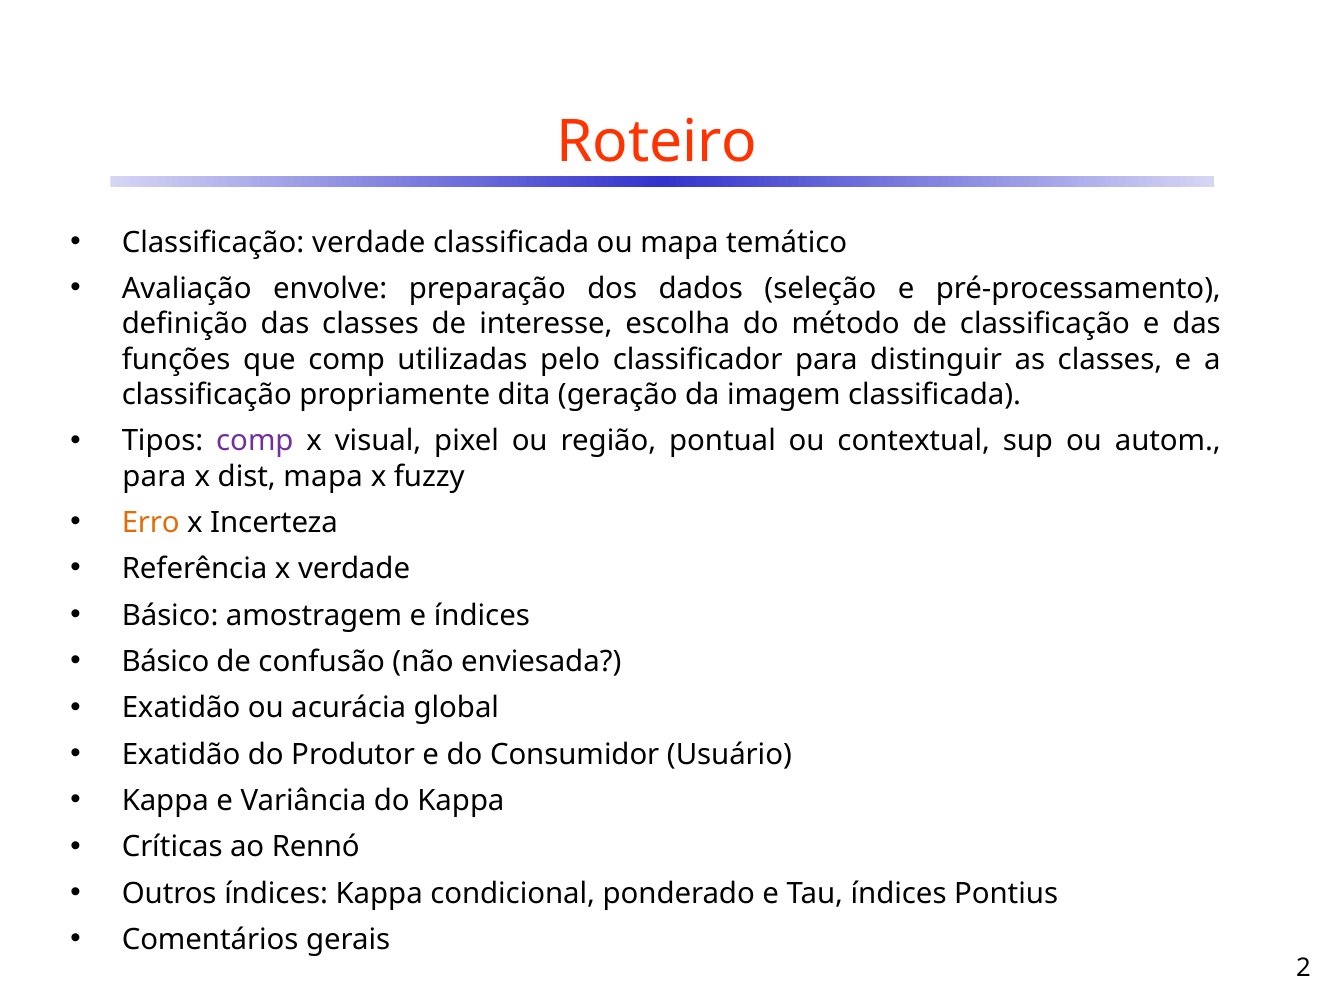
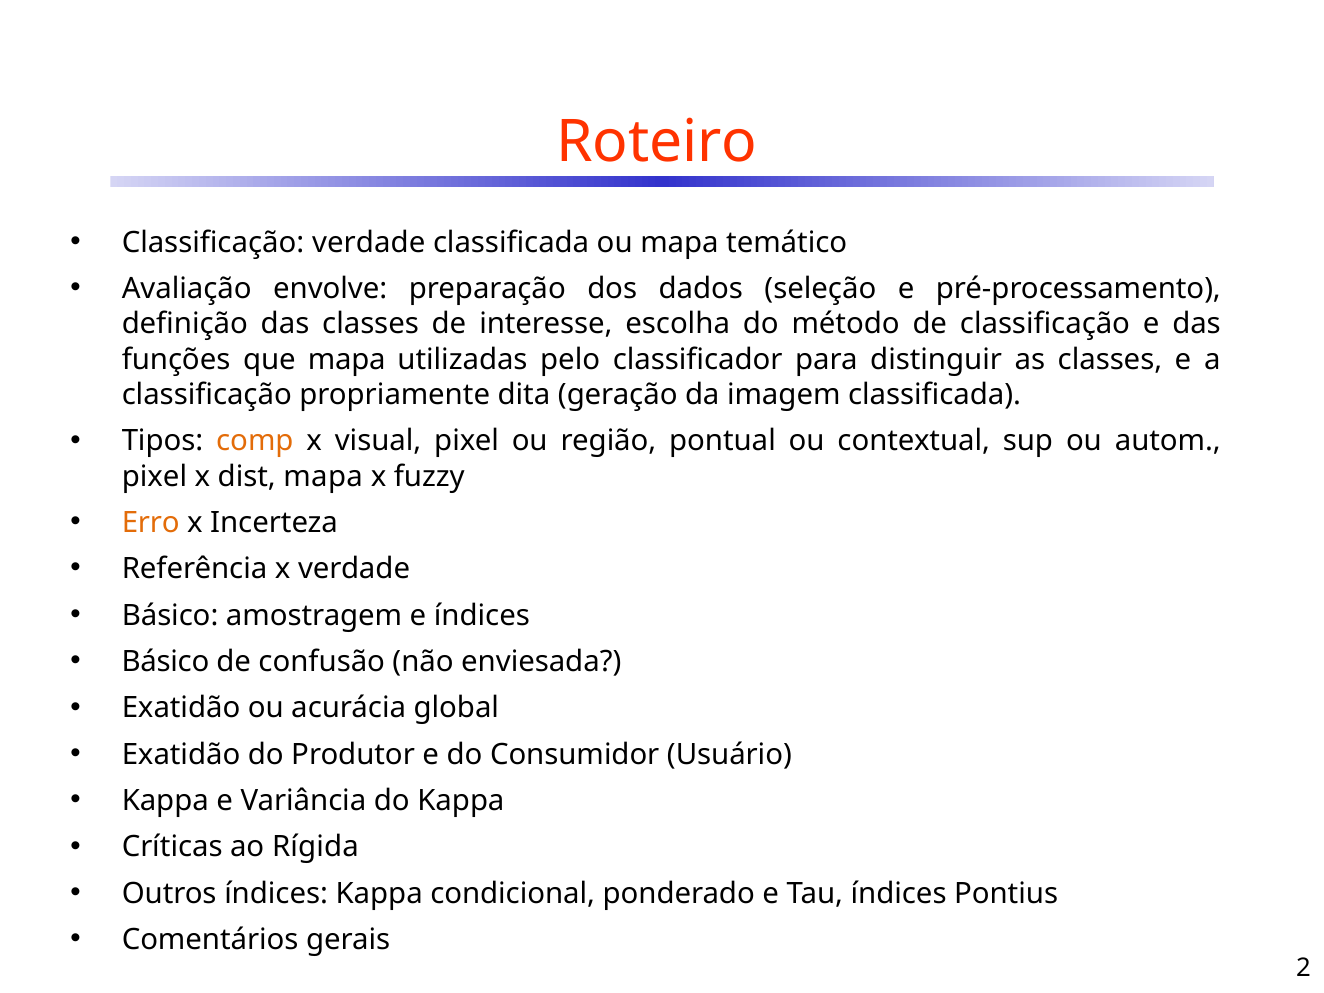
que comp: comp -> mapa (347, 359)
comp colour: purple -> orange (255, 441)
para: para -> pixel (154, 476)
Rennó: Rennó -> Rígida (315, 847)
